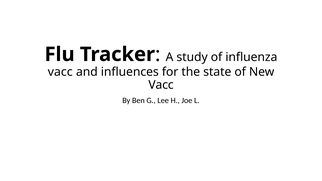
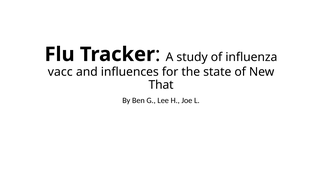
Vacc: Vacc -> That (161, 85)
